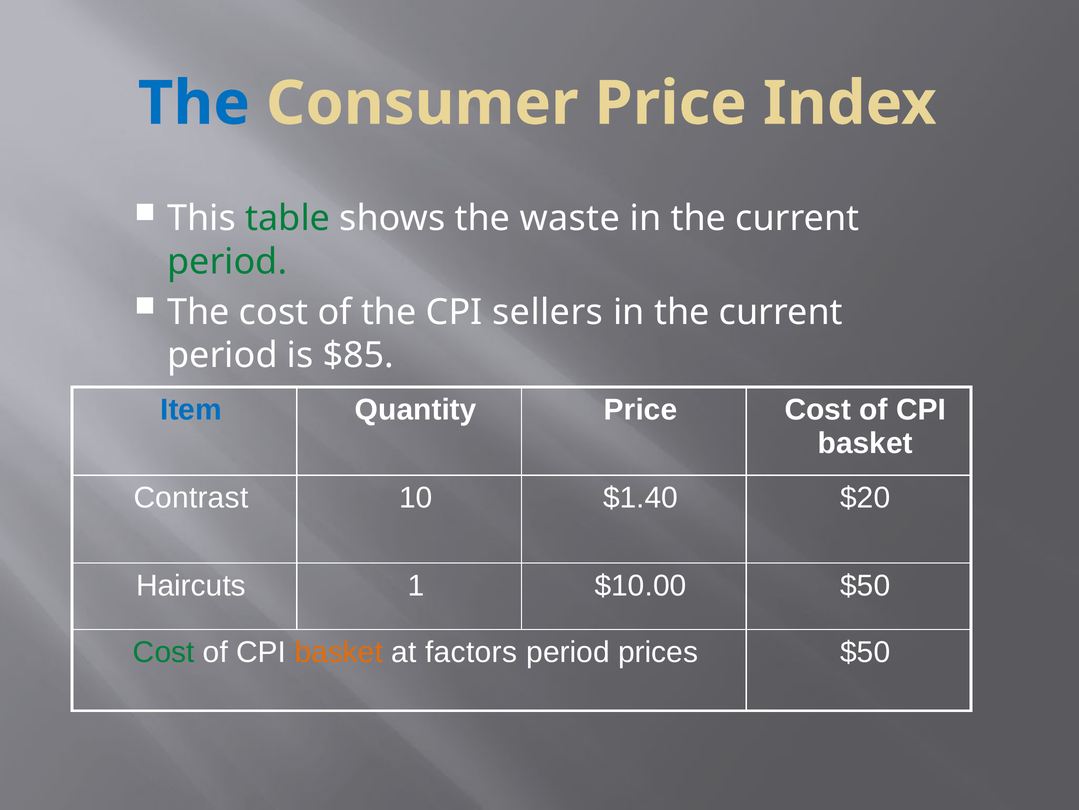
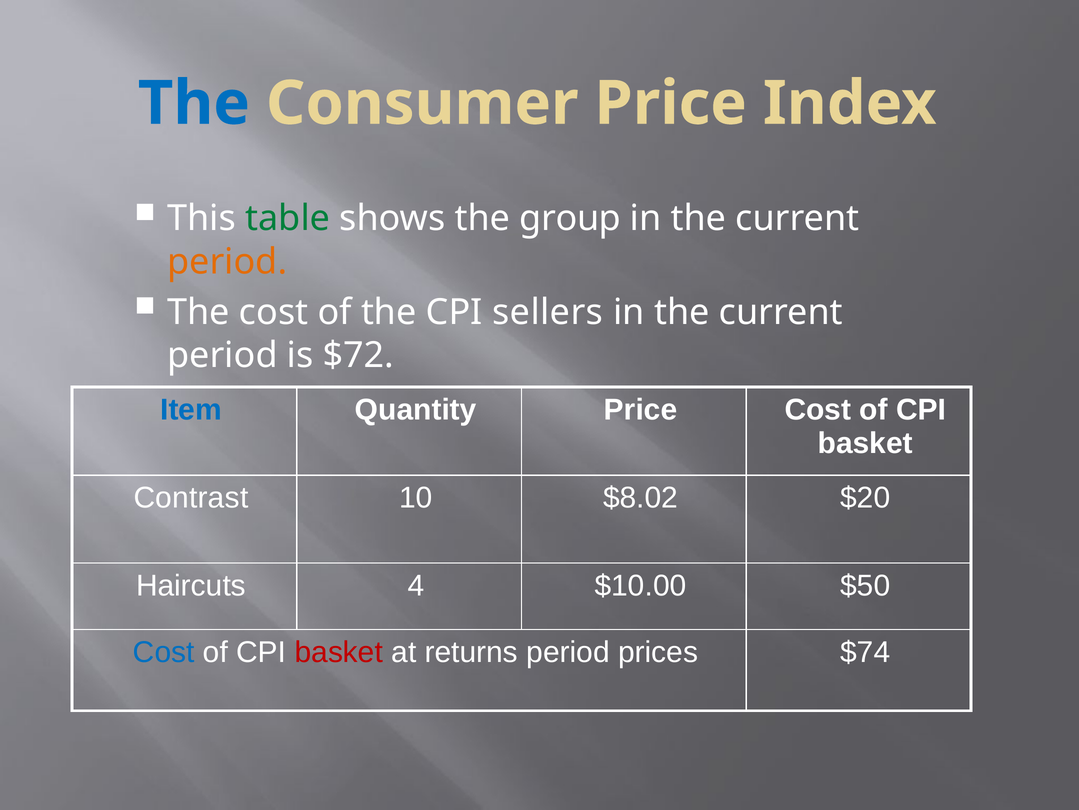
waste: waste -> group (570, 218)
period colour: green -> orange (227, 261)
$85: $85 -> $72 (358, 355)
$1.40: $1.40 -> $8.02 (641, 497)
1: 1 -> 4 (416, 585)
Cost colour: green -> blue (164, 652)
basket colour: orange -> red (339, 652)
factors: factors -> returns (471, 652)
prices $50: $50 -> $74 (865, 652)
